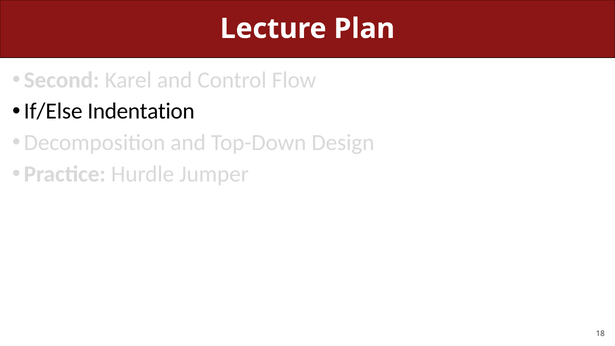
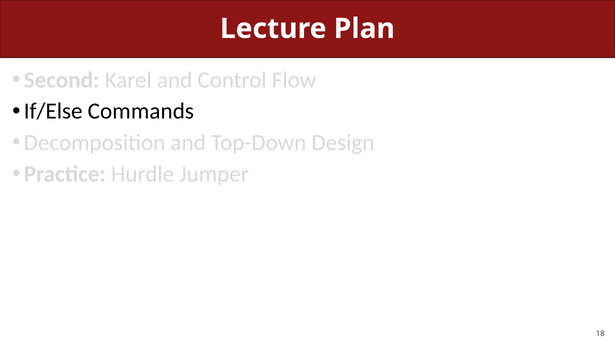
Indentation: Indentation -> Commands (141, 111)
